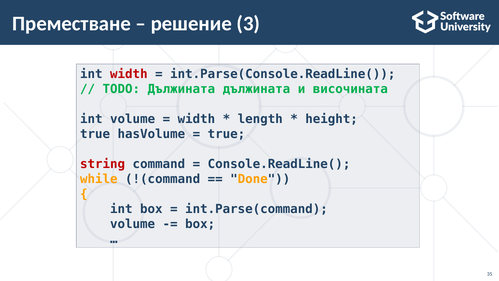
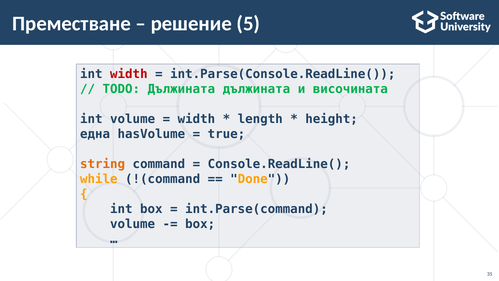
3: 3 -> 5 (248, 24)
true: true -> една (95, 134)
string colour: red -> orange (103, 164)
